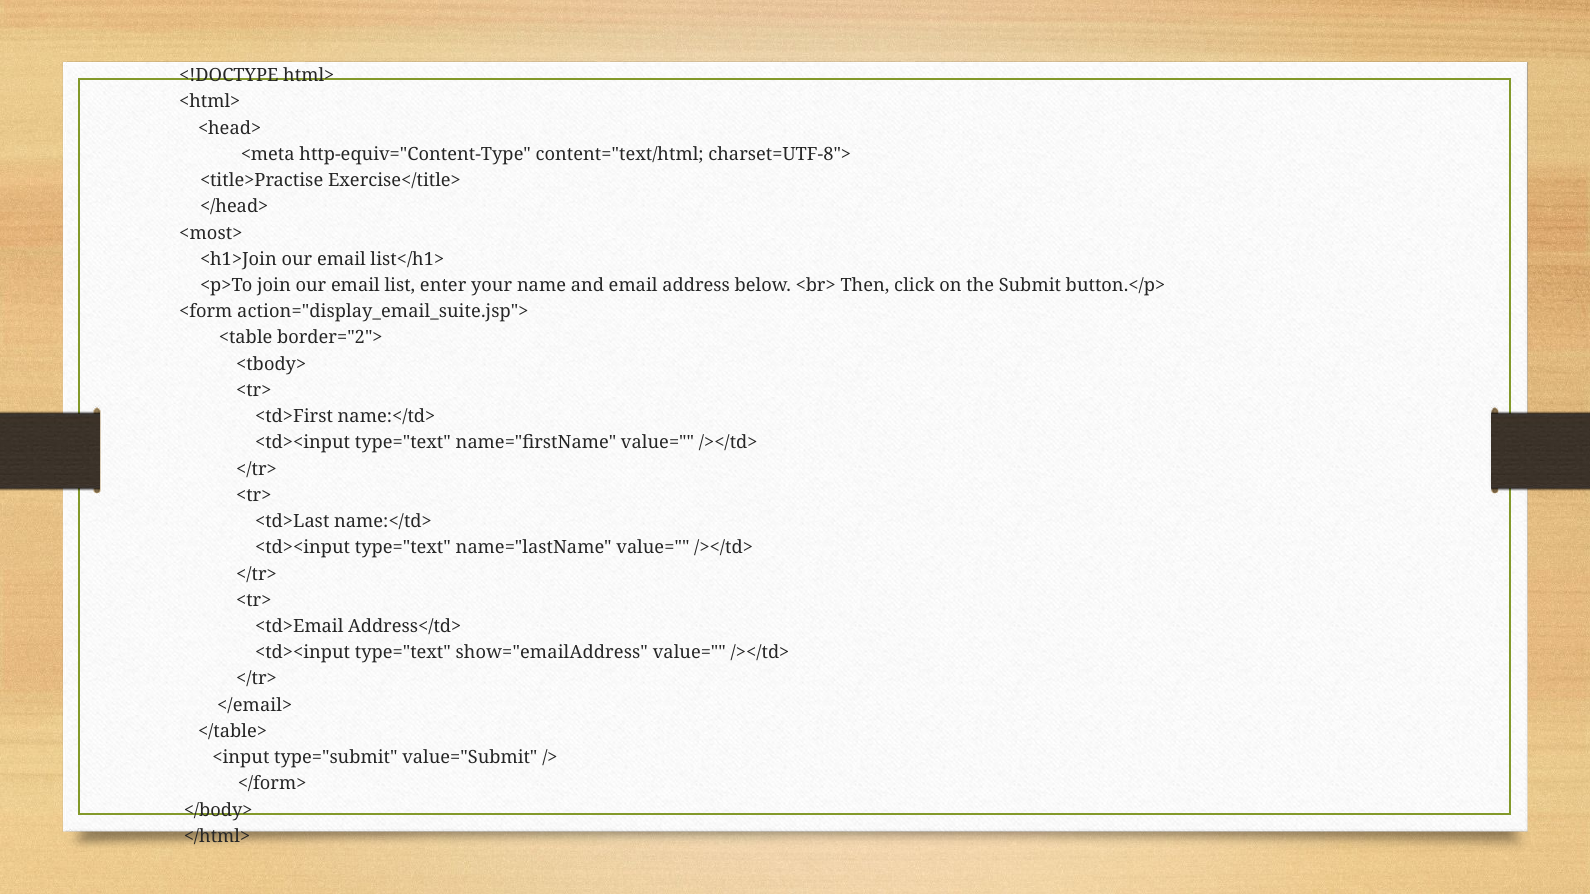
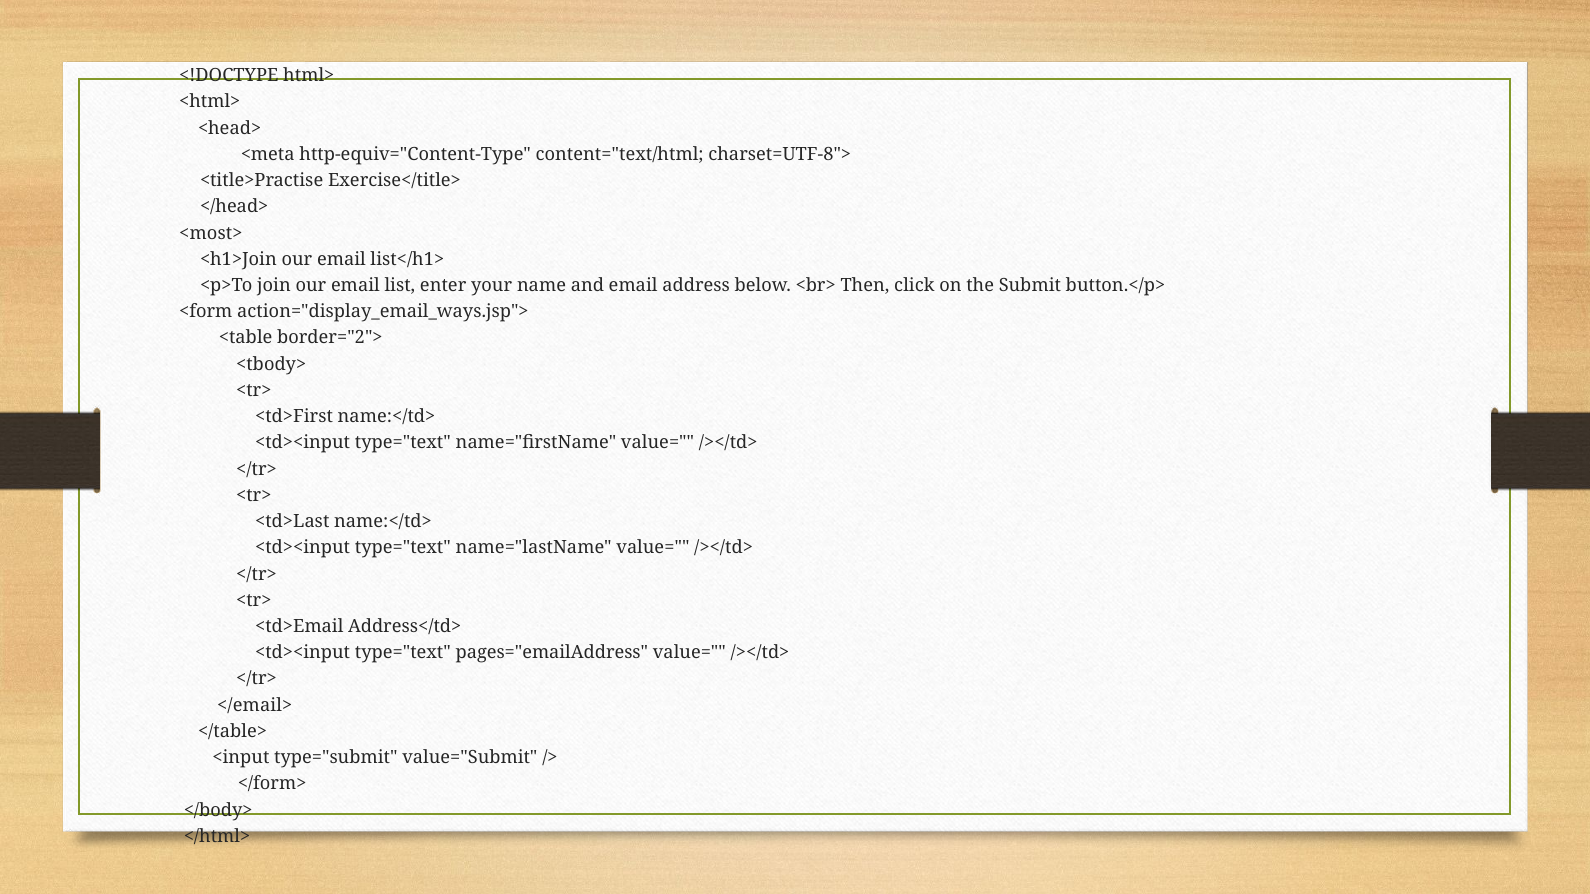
action="display_email_suite.jsp">: action="display_email_suite.jsp"> -> action="display_email_ways.jsp"> (383, 312)
show="emailAddress: show="emailAddress -> pages="emailAddress (552, 653)
